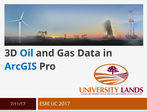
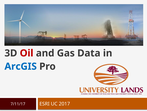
Oil colour: blue -> red (27, 53)
